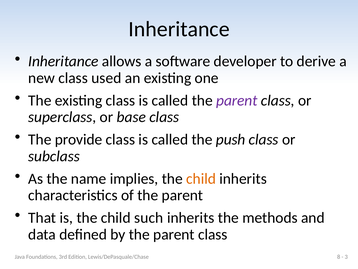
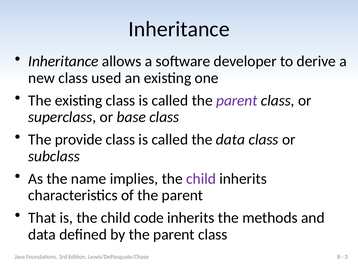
the push: push -> data (231, 139)
child colour: orange -> purple (201, 178)
such: such -> code (149, 217)
